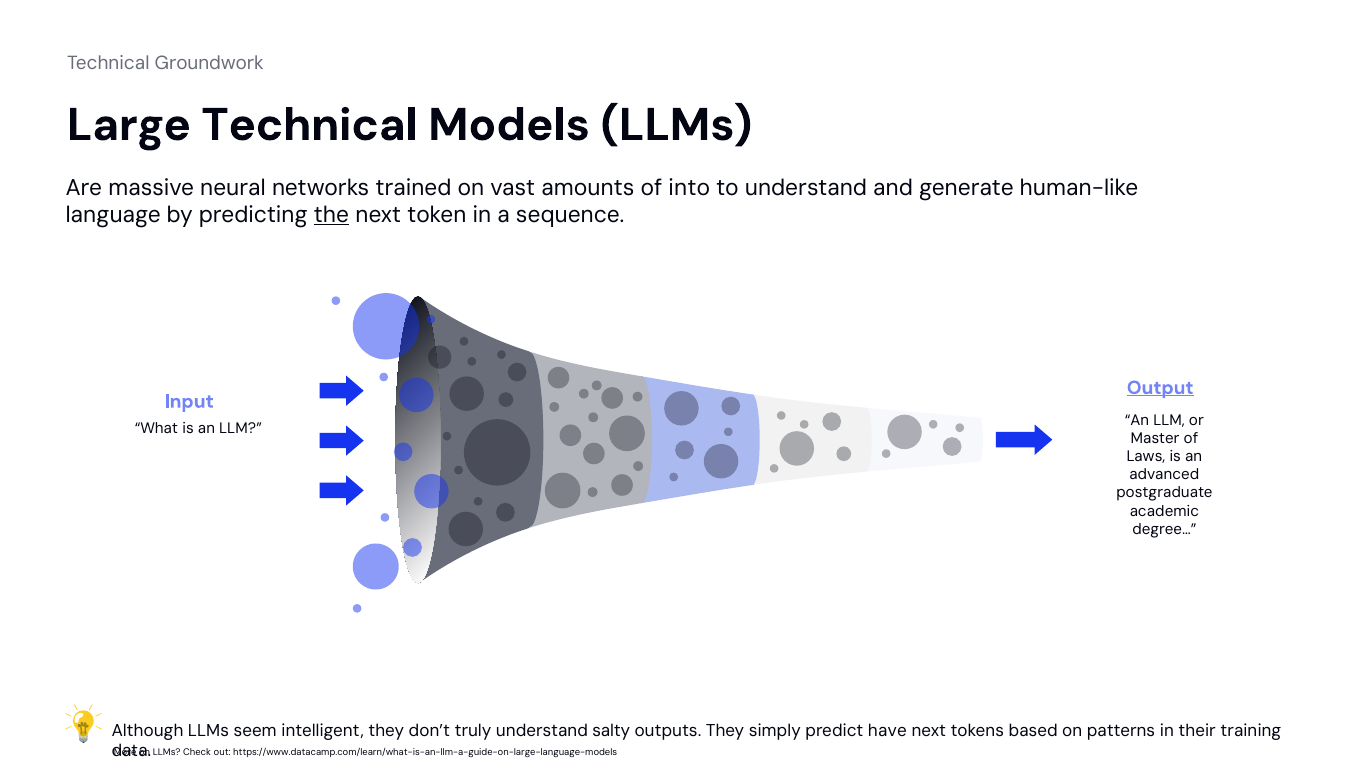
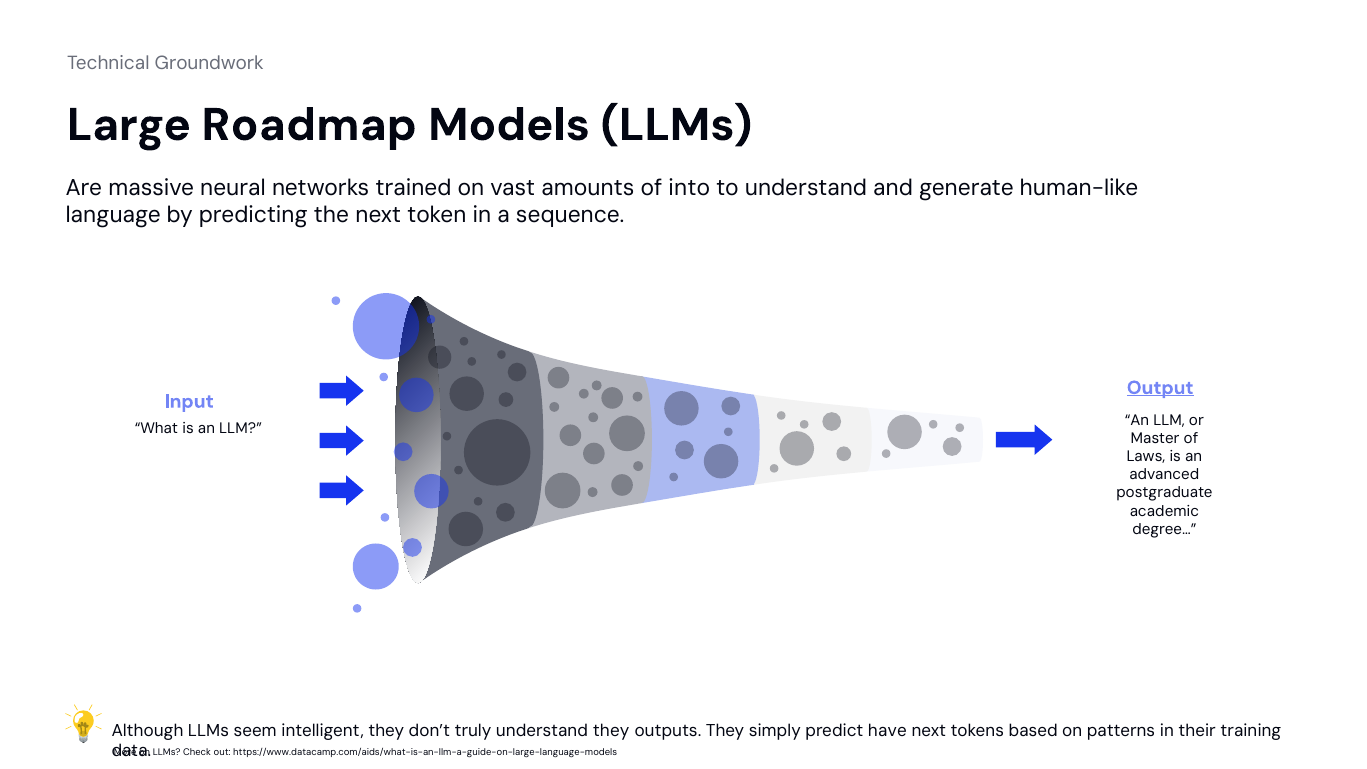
Large Technical: Technical -> Roadmap (309, 125)
the underline: present -> none (331, 215)
understand salty: salty -> they (611, 731)
https://www.datacamp.com/learn/what-is-an-llm-a-guide-on-large-language-models: https://www.datacamp.com/learn/what-is-an-llm-a-guide-on-large-language-models -> https://www.datacamp.com/aids/what-is-an-llm-a-guide-on-large-language-models (425, 752)
